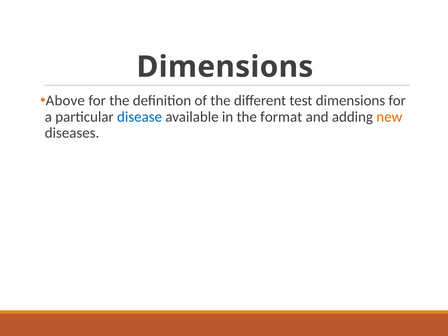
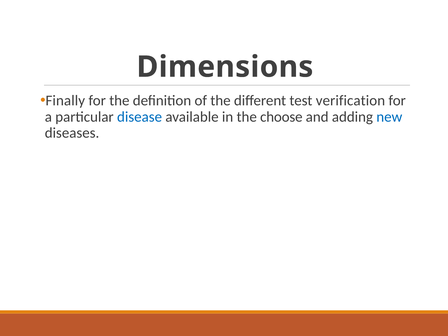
Above: Above -> Finally (65, 101)
test dimensions: dimensions -> verification (350, 101)
format: format -> choose (281, 117)
new colour: orange -> blue (389, 117)
